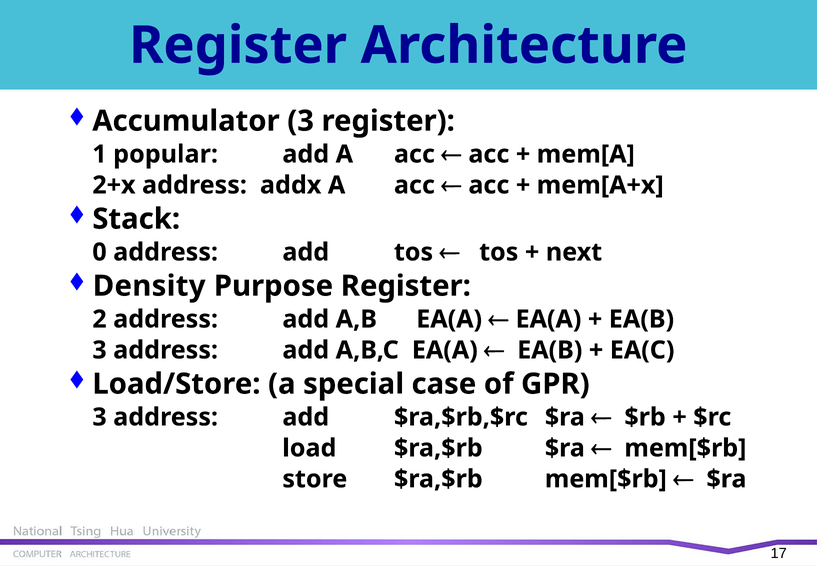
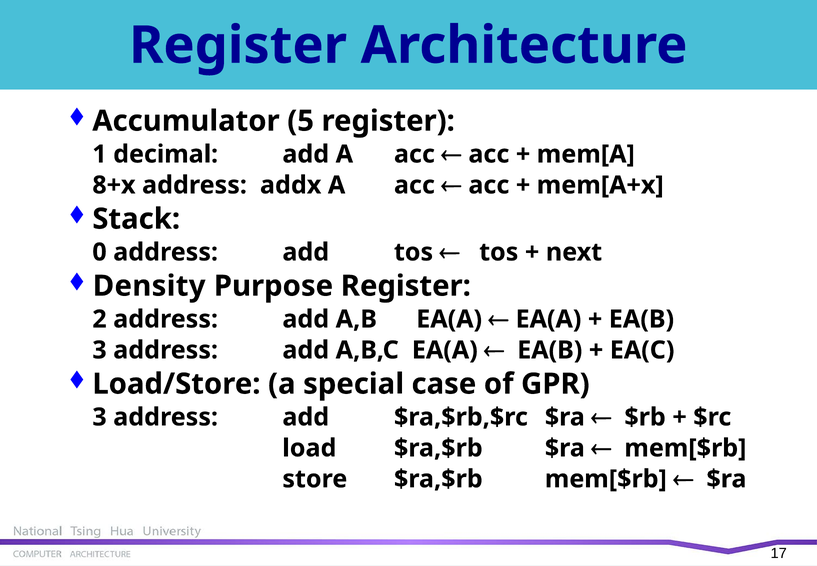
Accumulator 3: 3 -> 5 (301, 121)
popular: popular -> decimal (166, 154)
2+x: 2+x -> 8+x (114, 185)
